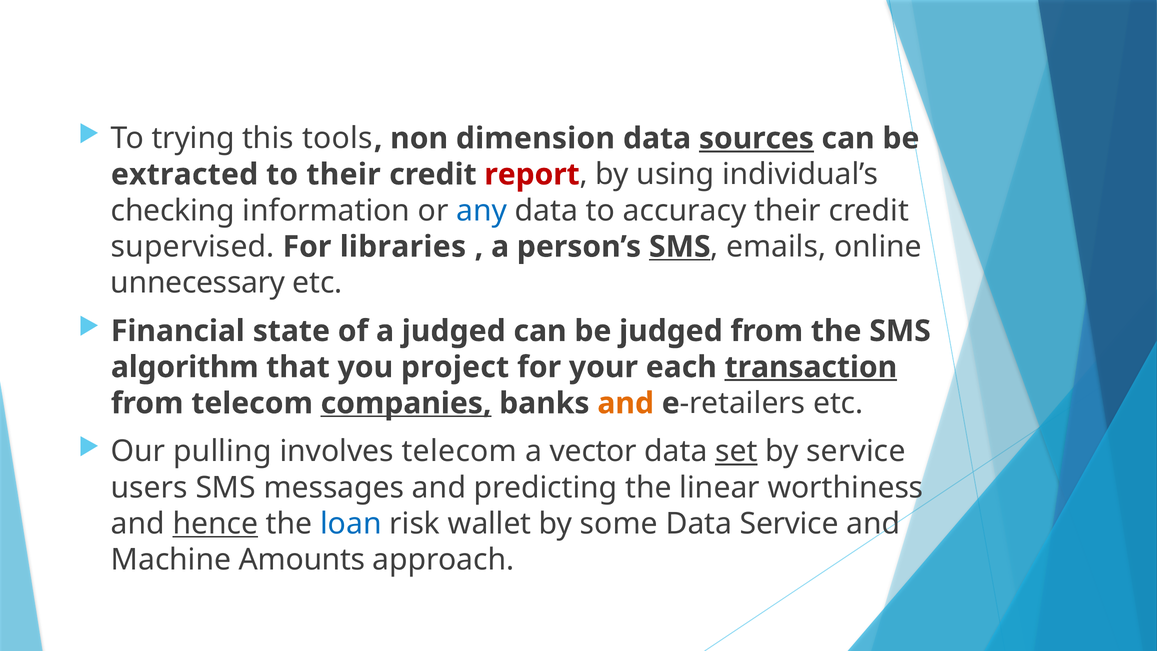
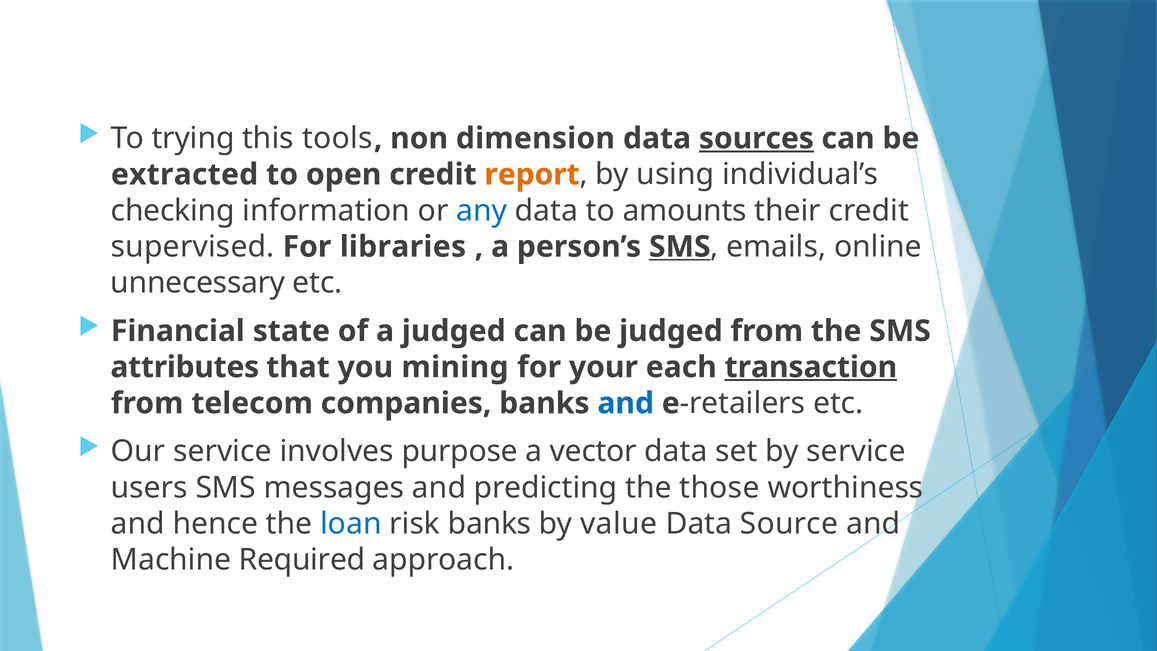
to their: their -> open (344, 174)
report colour: red -> orange (532, 174)
accuracy: accuracy -> amounts (685, 211)
algorithm: algorithm -> attributes (185, 367)
project: project -> mining (455, 367)
companies underline: present -> none (406, 403)
and colour: orange -> blue (626, 403)
Our pulling: pulling -> service (222, 451)
involves telecom: telecom -> purpose (460, 451)
set underline: present -> none (736, 451)
linear: linear -> those (720, 487)
hence underline: present -> none (215, 524)
risk wallet: wallet -> banks (490, 524)
some: some -> value (619, 524)
Data Service: Service -> Source (789, 524)
Amounts: Amounts -> Required (302, 560)
